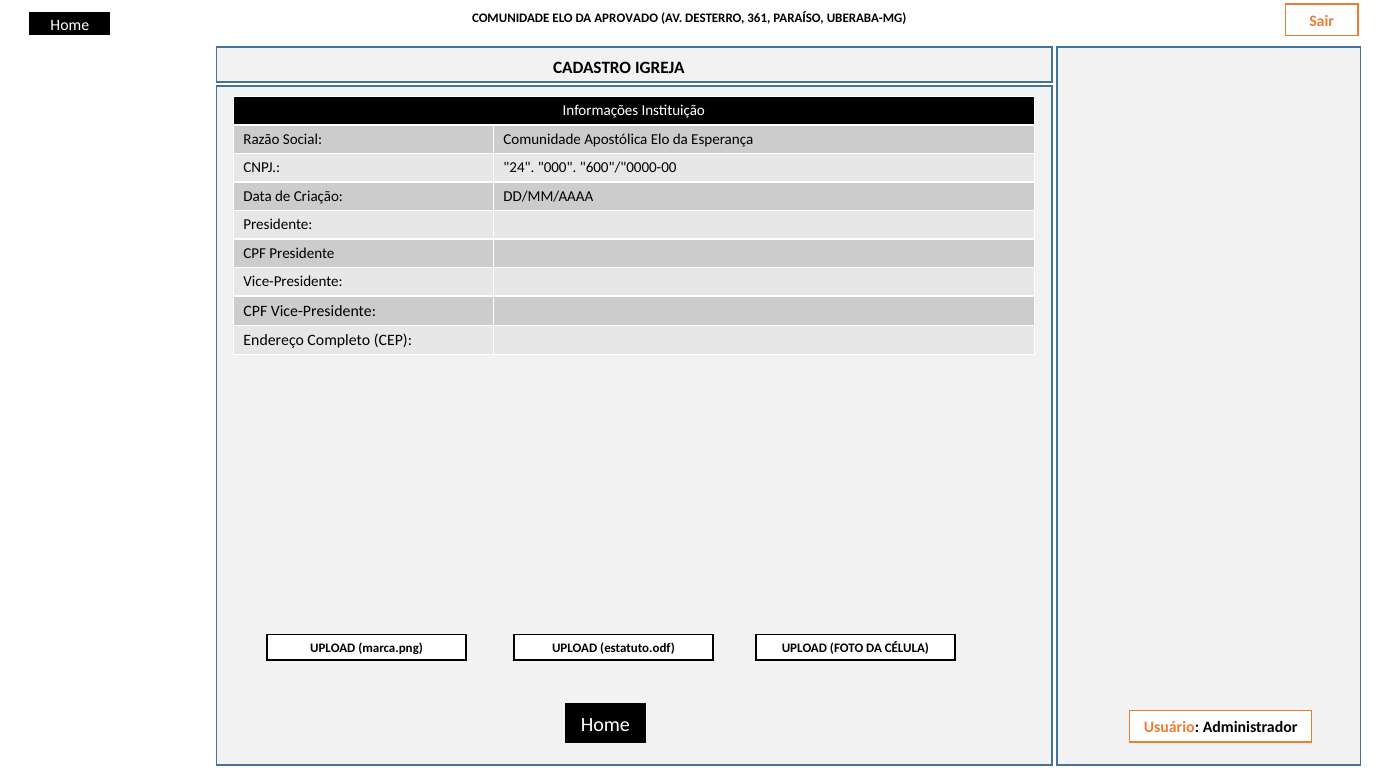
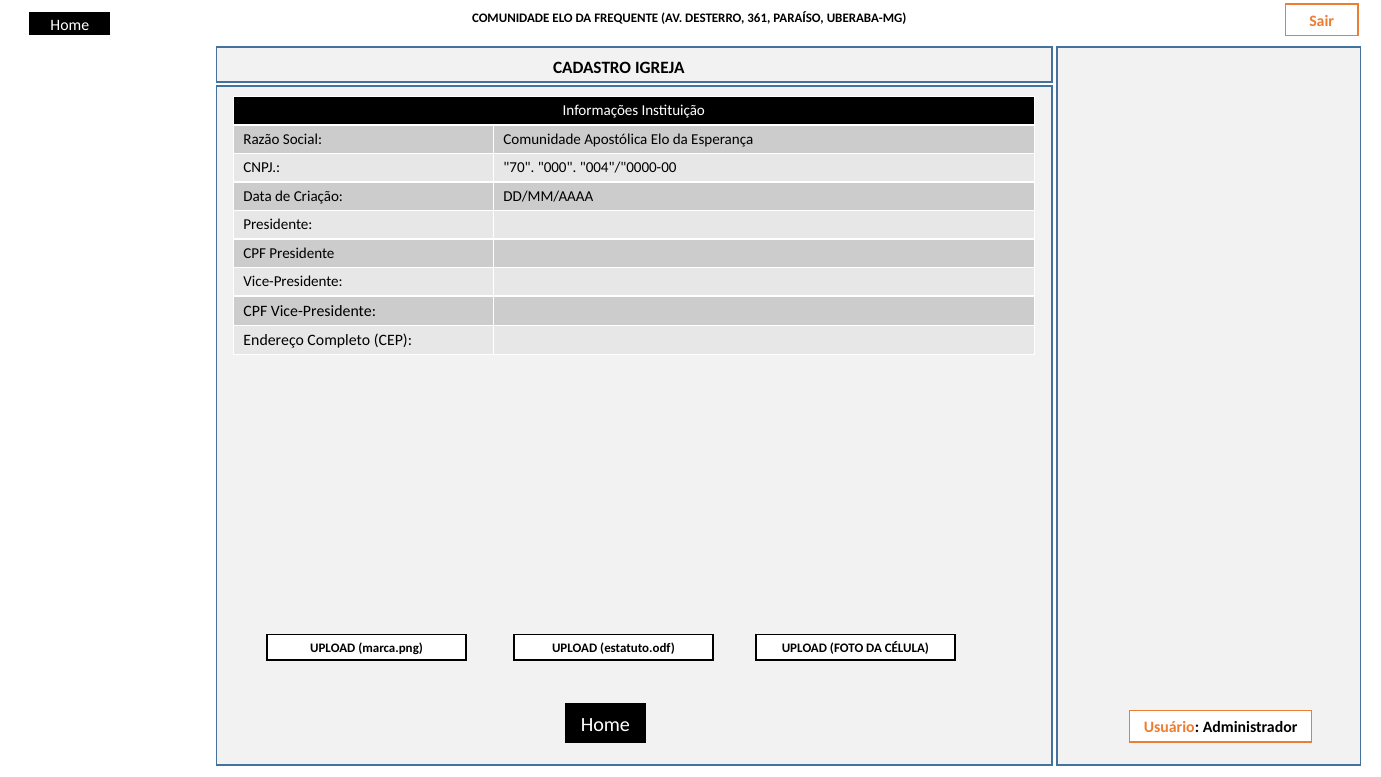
APROVADO: APROVADO -> FREQUENTE (626, 18)
24: 24 -> 70 (519, 168)
600"/"0000-00: 600"/"0000-00 -> 004"/"0000-00 (628, 168)
